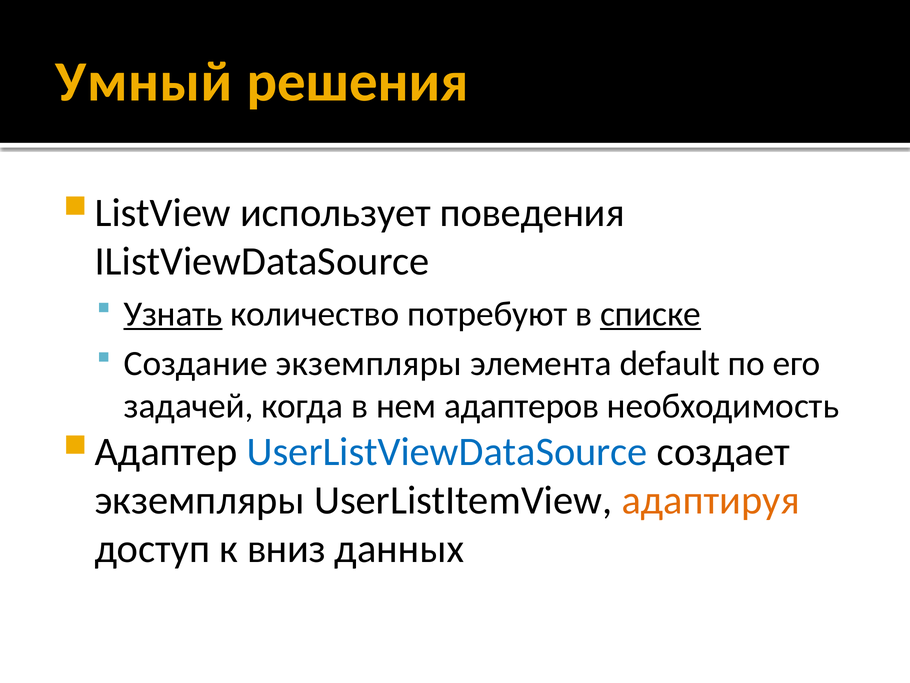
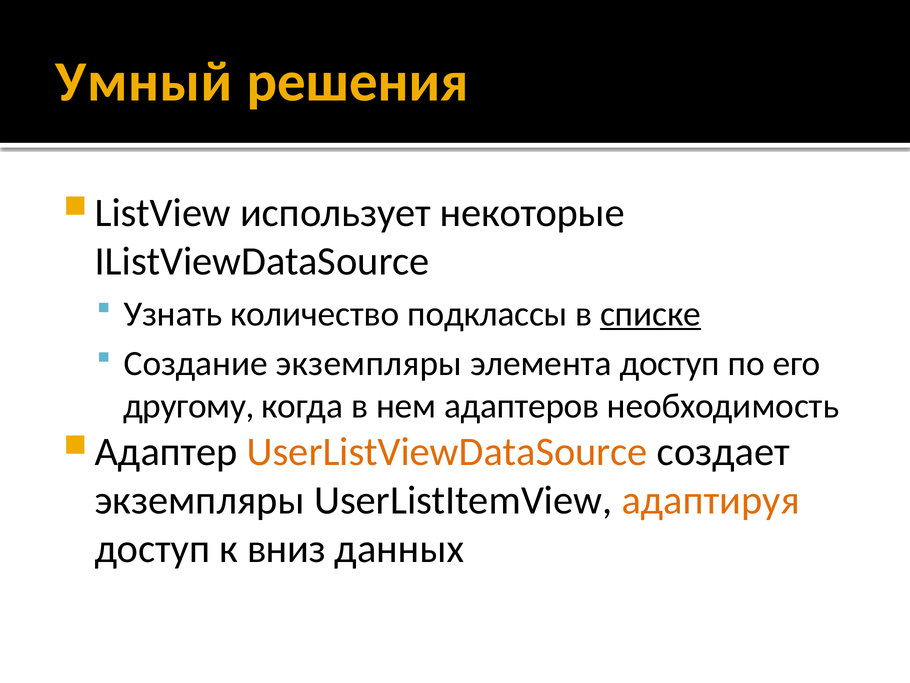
поведения: поведения -> некоторые (532, 213)
Узнать underline: present -> none (173, 314)
потребуют: потребуют -> подклассы (487, 314)
элемента default: default -> доступ (670, 363)
задачей: задачей -> другому (189, 406)
UserListViewDataSource colour: blue -> orange (447, 452)
